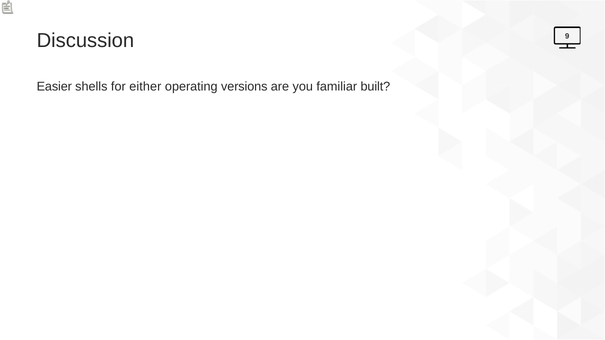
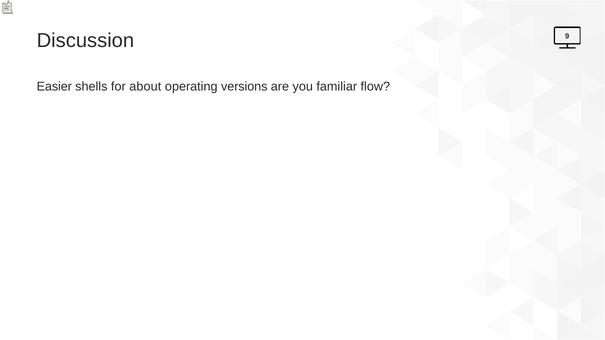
either: either -> about (145, 86)
built: built -> flow (375, 86)
